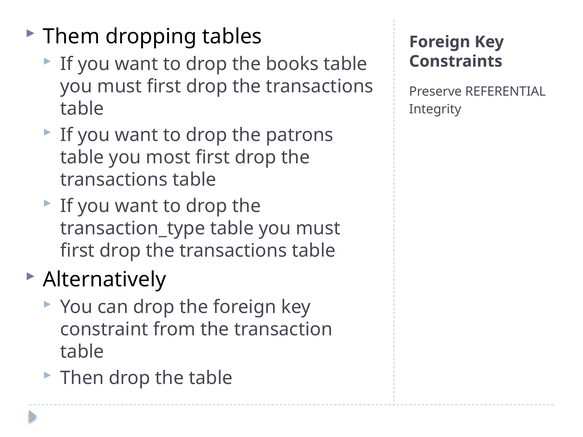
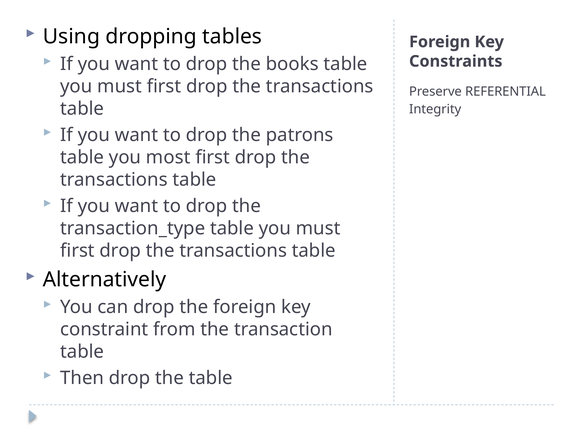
Them: Them -> Using (71, 36)
